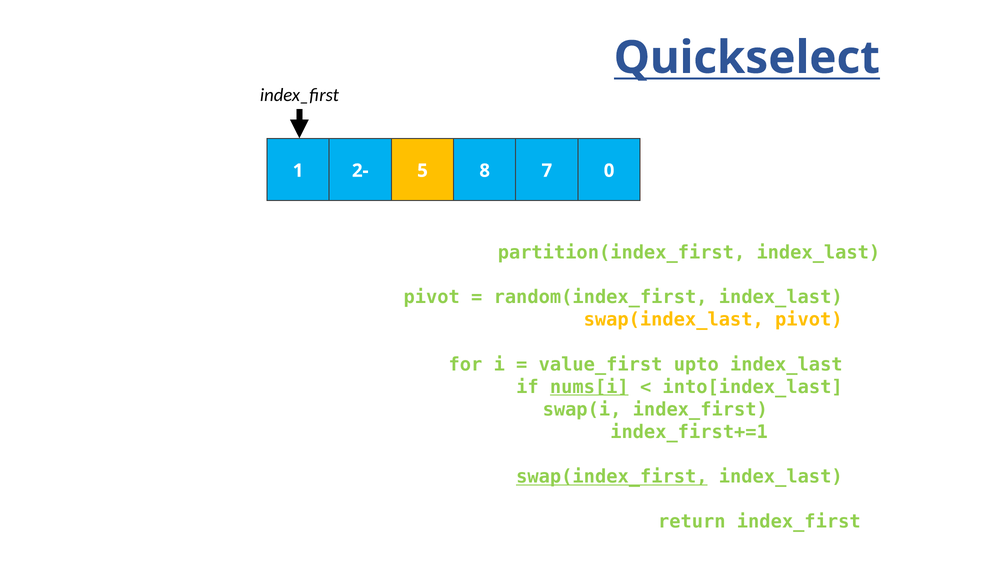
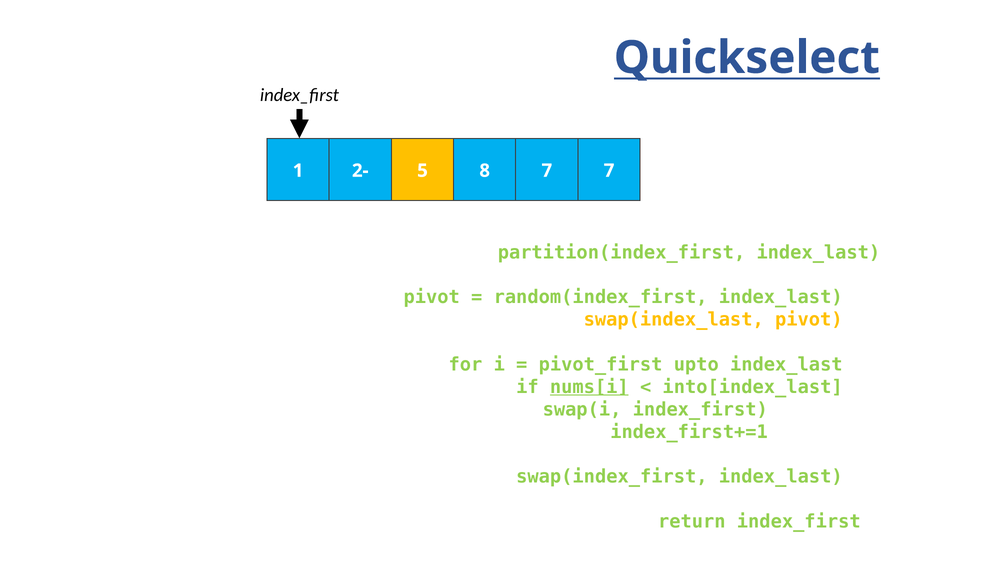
7 0: 0 -> 7 (609, 171)
value_first: value_first -> pivot_first (601, 365)
swap(index_first underline: present -> none (612, 477)
